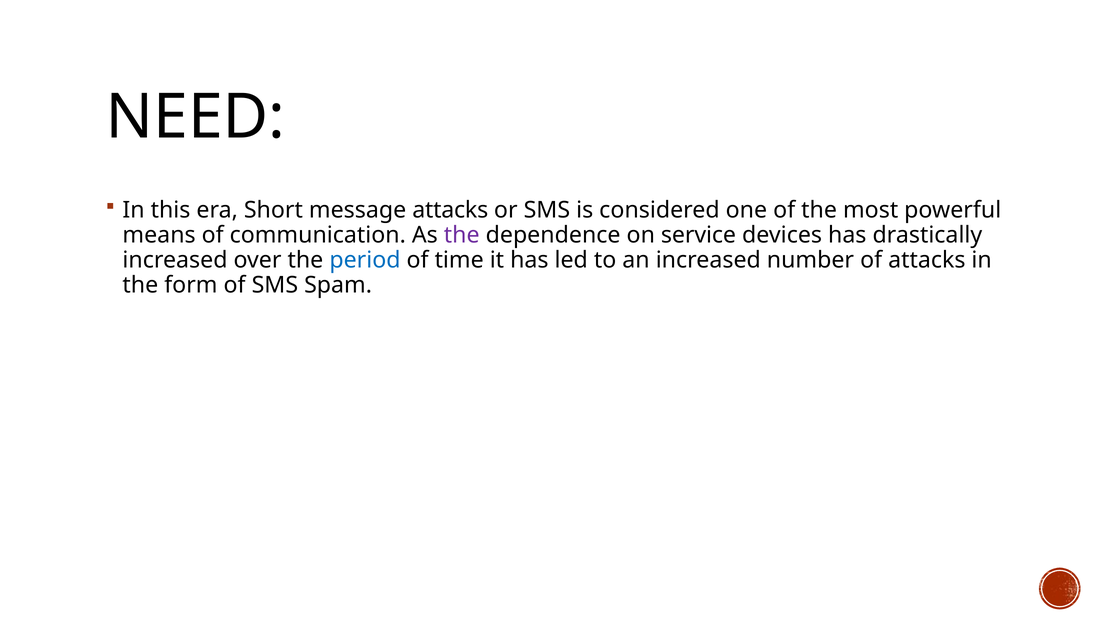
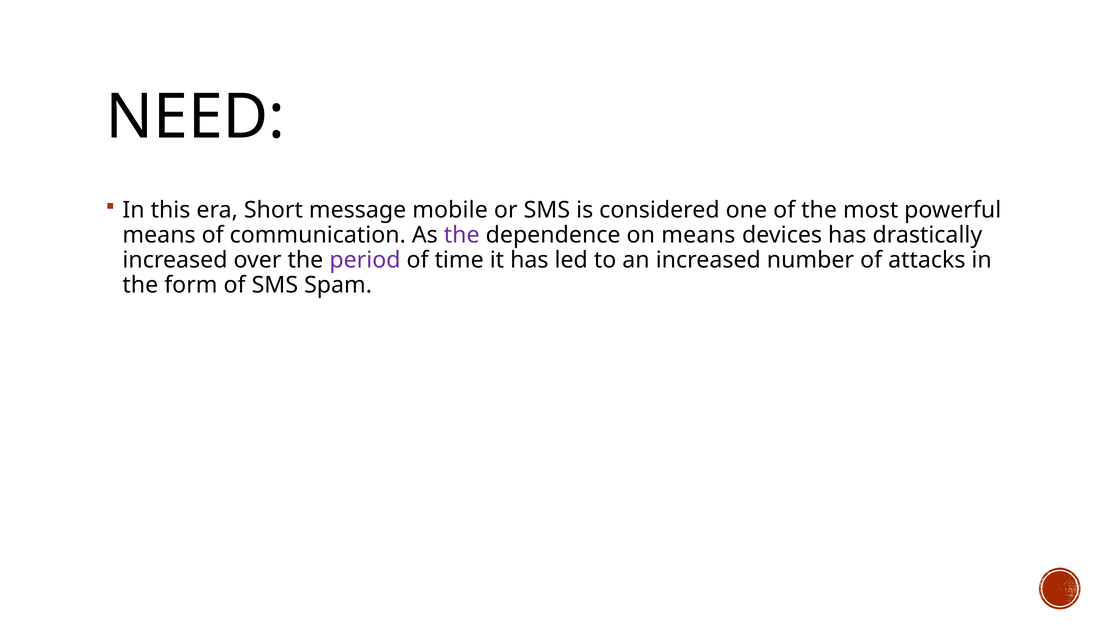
message attacks: attacks -> mobile (450, 210)
on service: service -> means (698, 235)
period colour: blue -> purple (365, 260)
